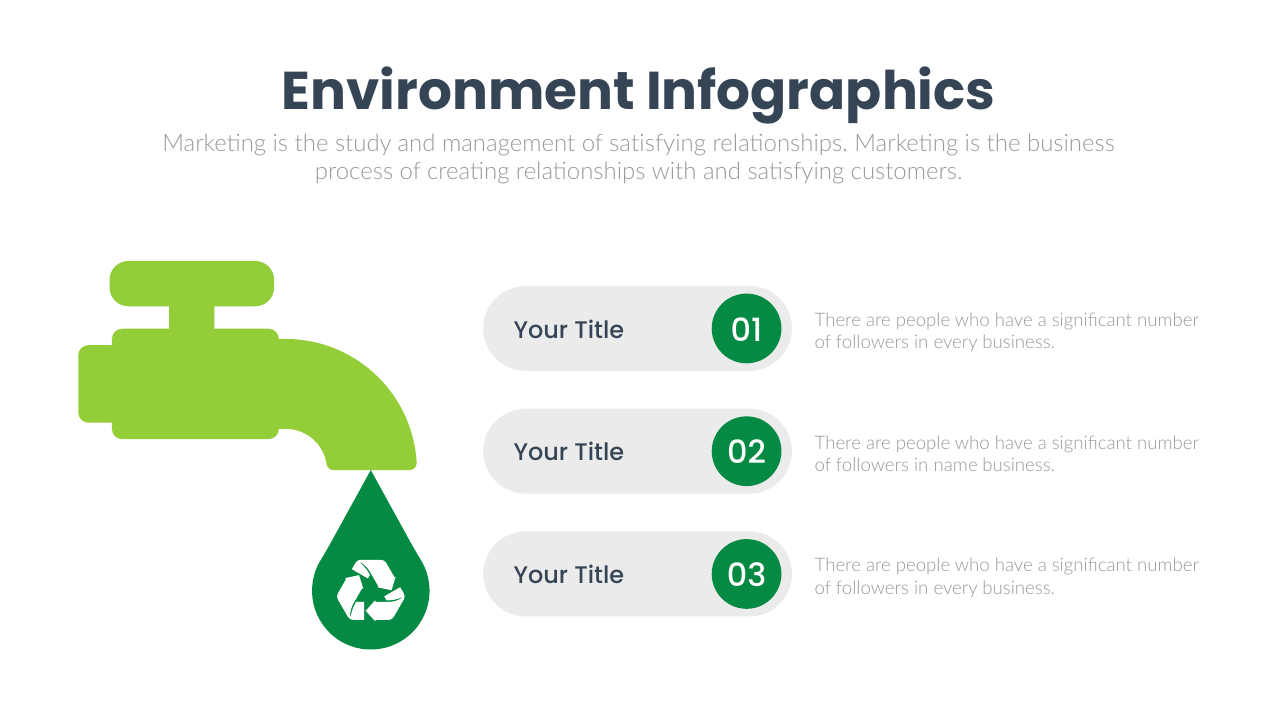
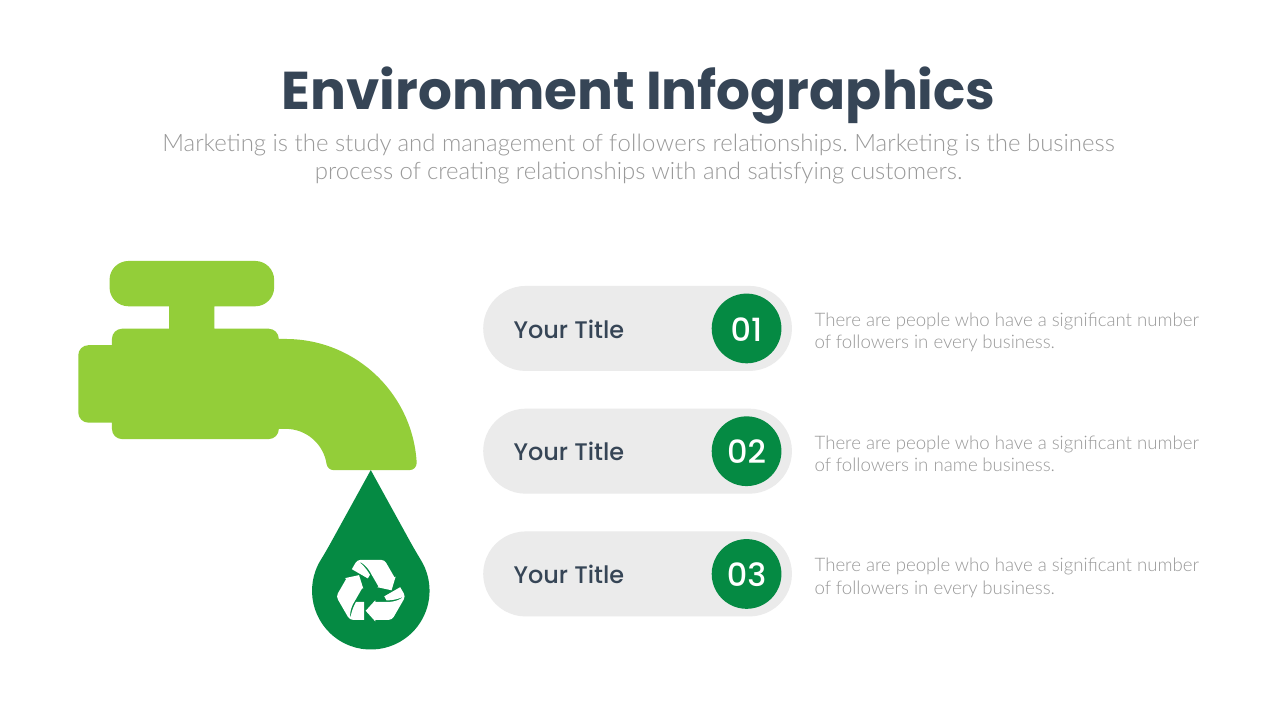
management of satisfying: satisfying -> followers (658, 143)
